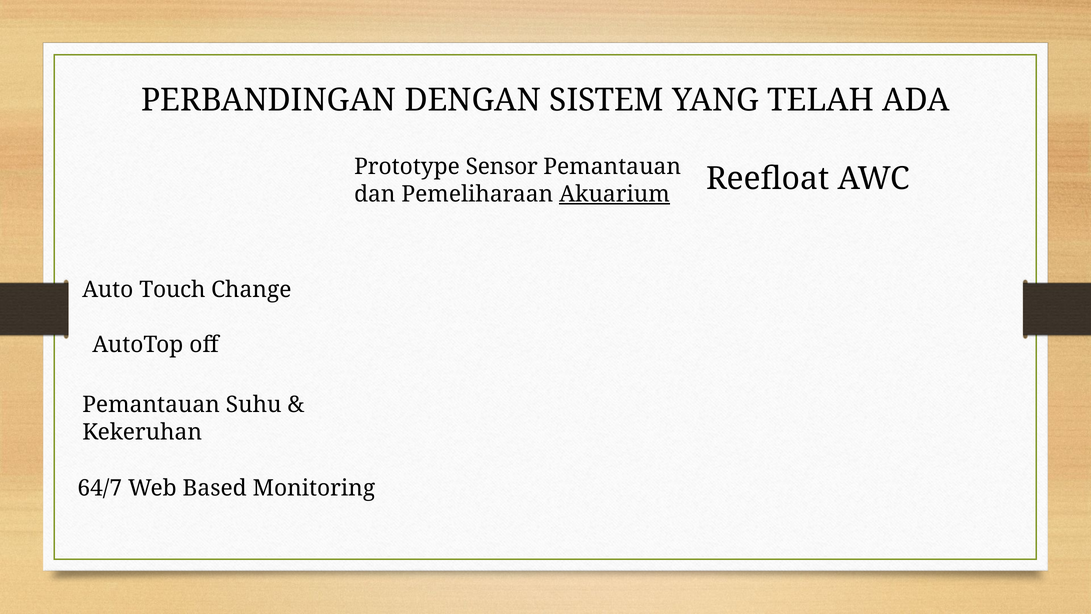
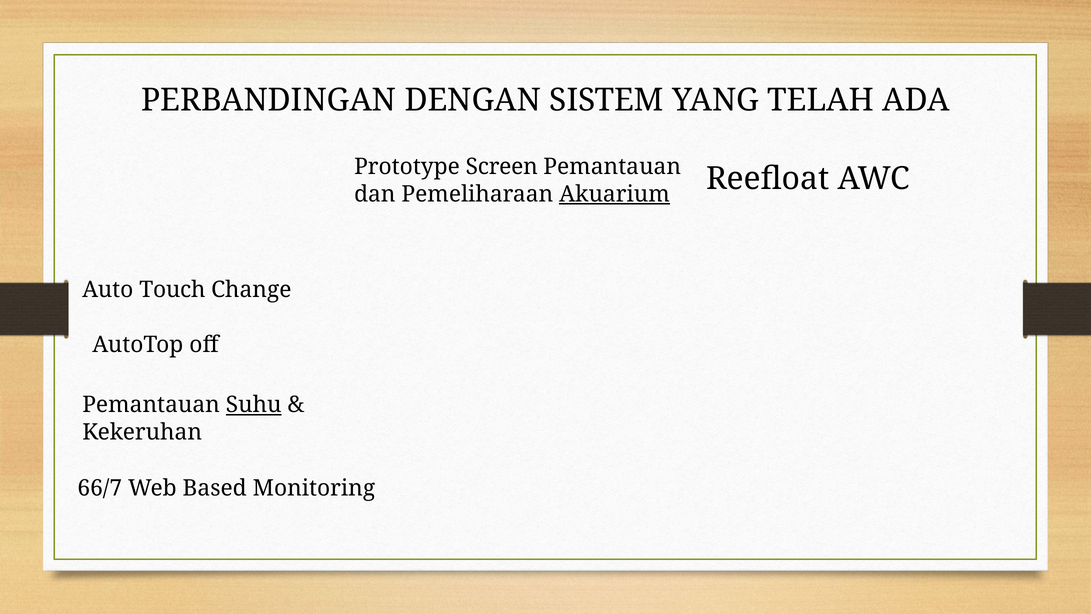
Sensor: Sensor -> Screen (502, 167)
Suhu underline: none -> present (254, 405)
64/7: 64/7 -> 66/7 (100, 488)
